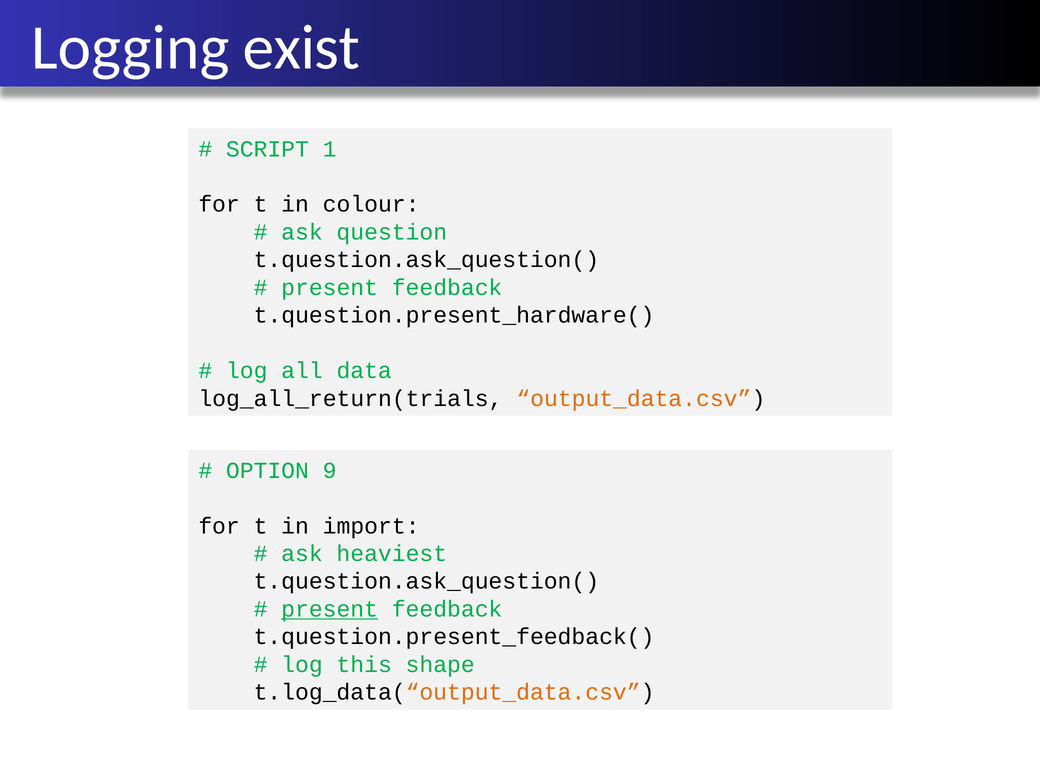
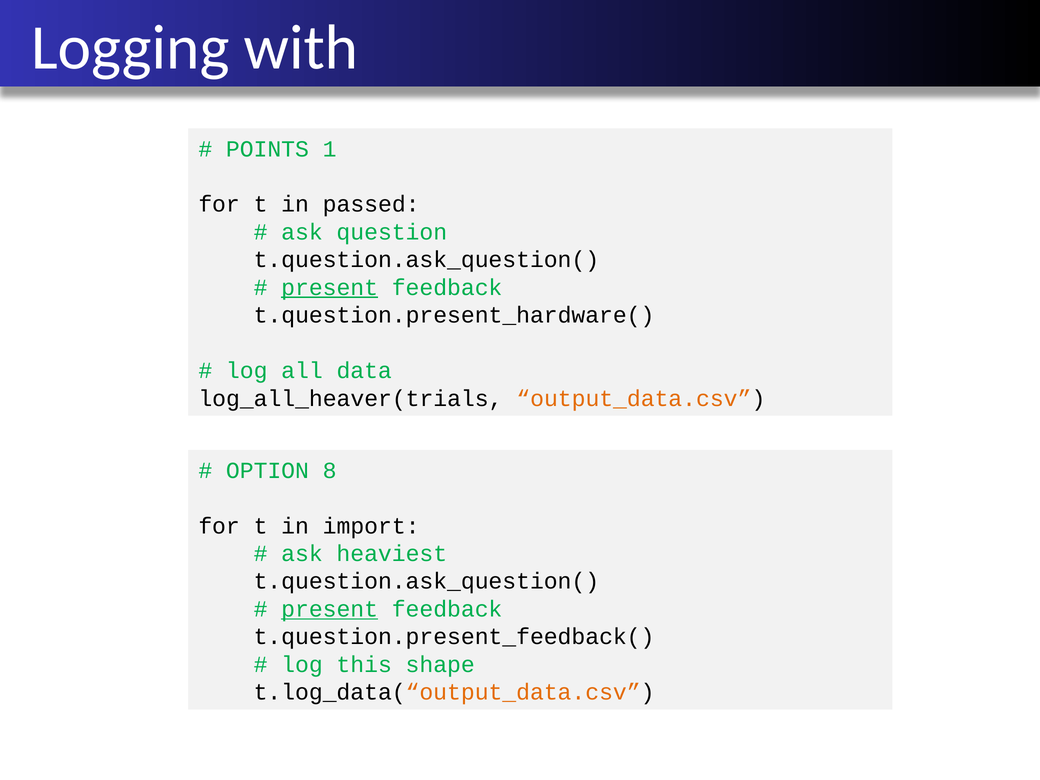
exist: exist -> with (301, 48)
SCRIPT: SCRIPT -> POINTS (267, 149)
colour: colour -> passed (371, 204)
present underline: none -> present (330, 288)
log_all_return(trials: log_all_return(trials -> log_all_heaver(trials (350, 398)
9: 9 -> 8 (330, 470)
